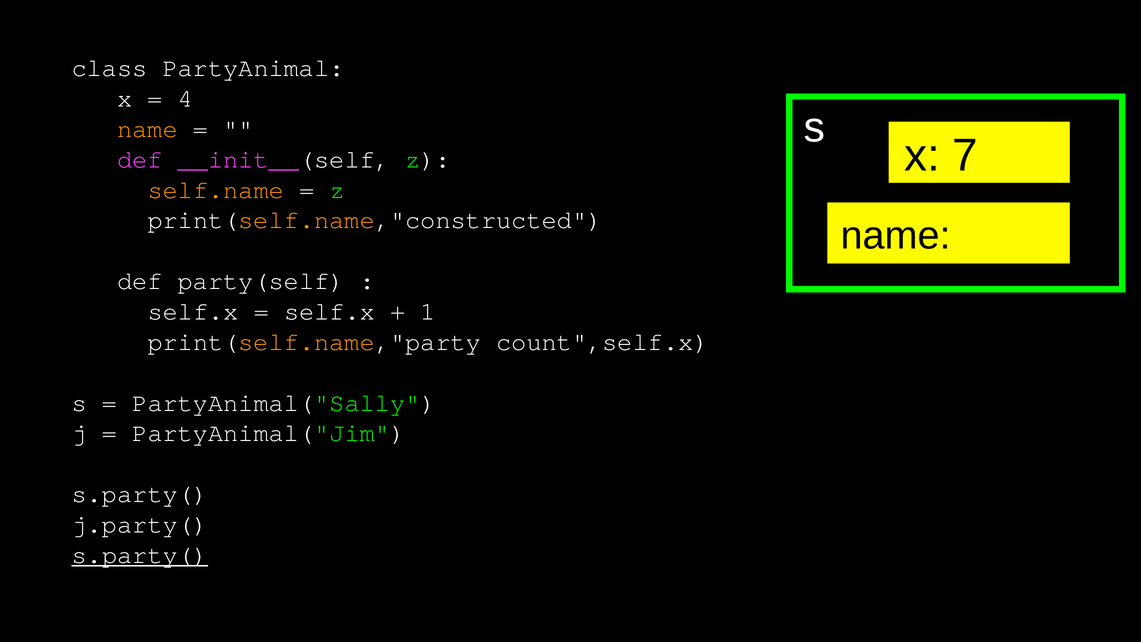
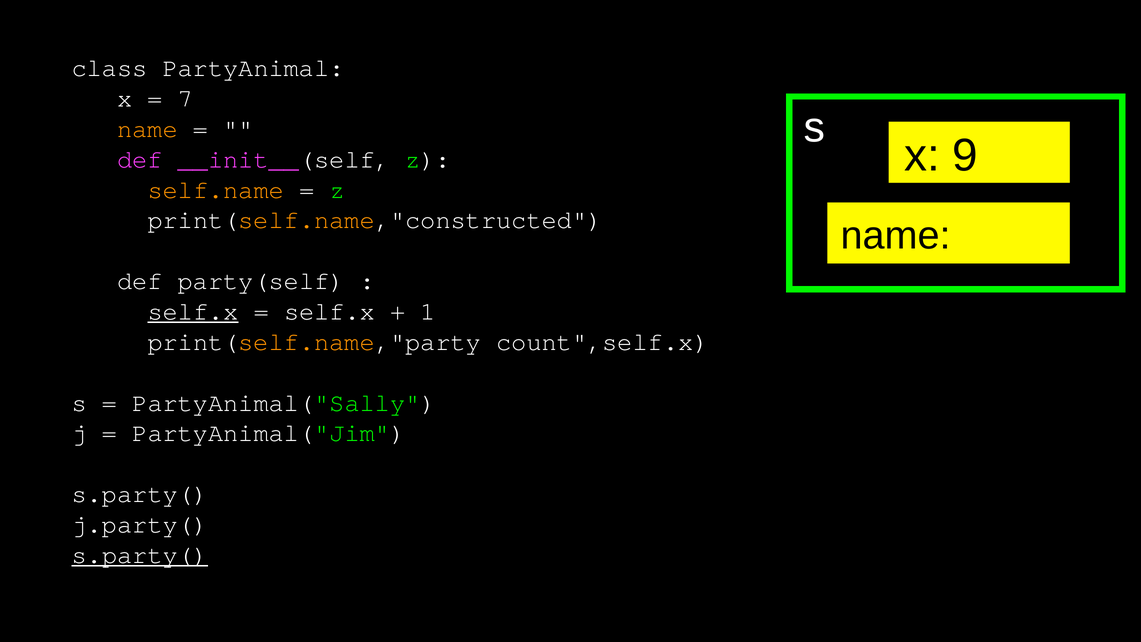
4: 4 -> 7 (185, 98)
7: 7 -> 9 (965, 155)
self.x underline: none -> present (193, 311)
